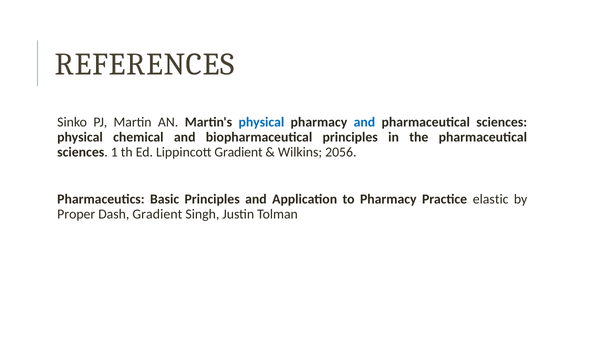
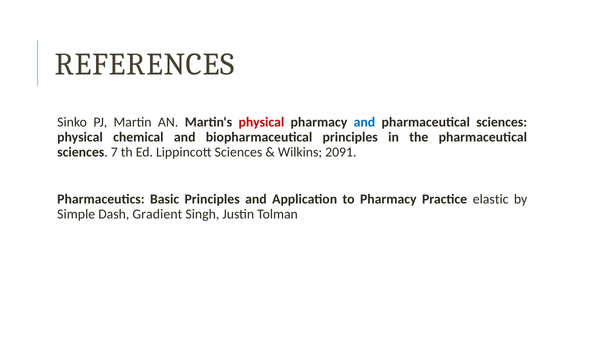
physical colour: blue -> red (261, 122)
1: 1 -> 7 (114, 152)
Lippincott Gradient: Gradient -> Sciences (238, 152)
2056: 2056 -> 2091 (341, 152)
Proper: Proper -> Simple (76, 214)
